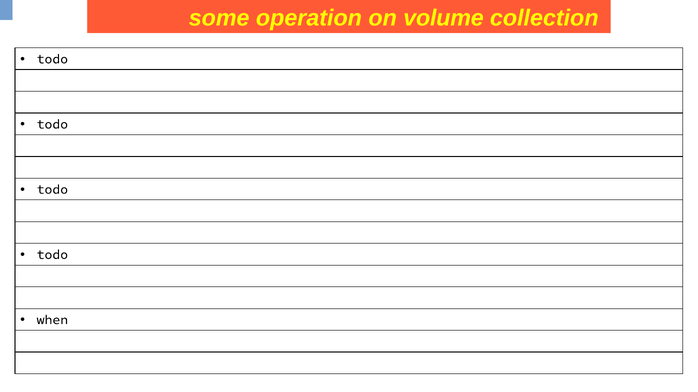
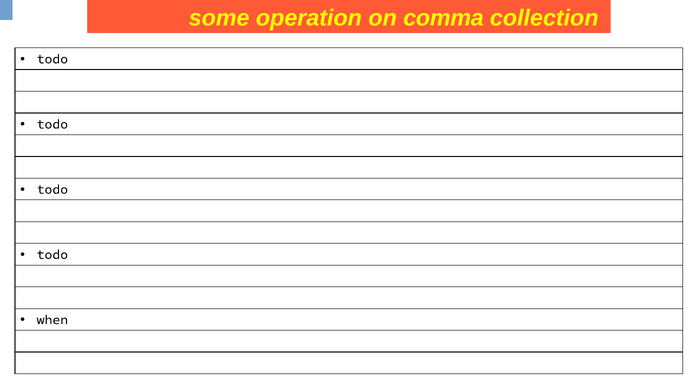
volume: volume -> comma (444, 18)
